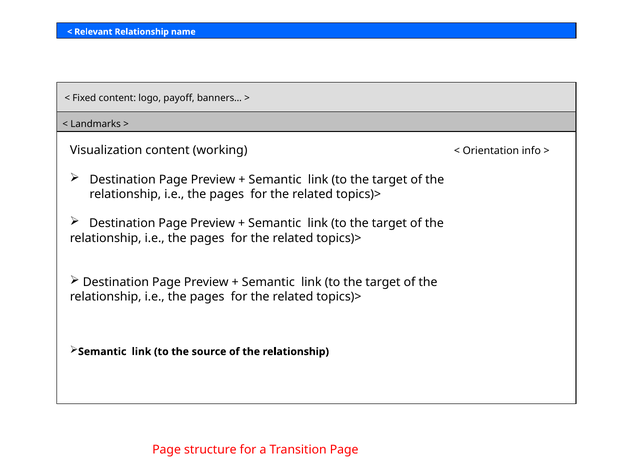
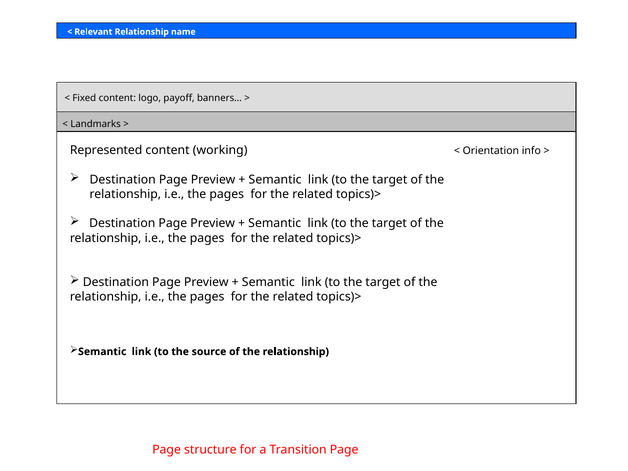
Visualization: Visualization -> Represented (106, 150)
